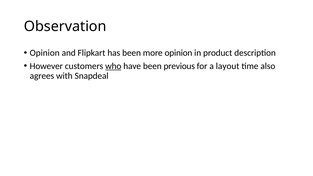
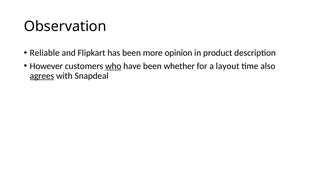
Opinion: Opinion -> Reliable (45, 53)
previous: previous -> whether (179, 66)
agrees underline: none -> present (42, 76)
